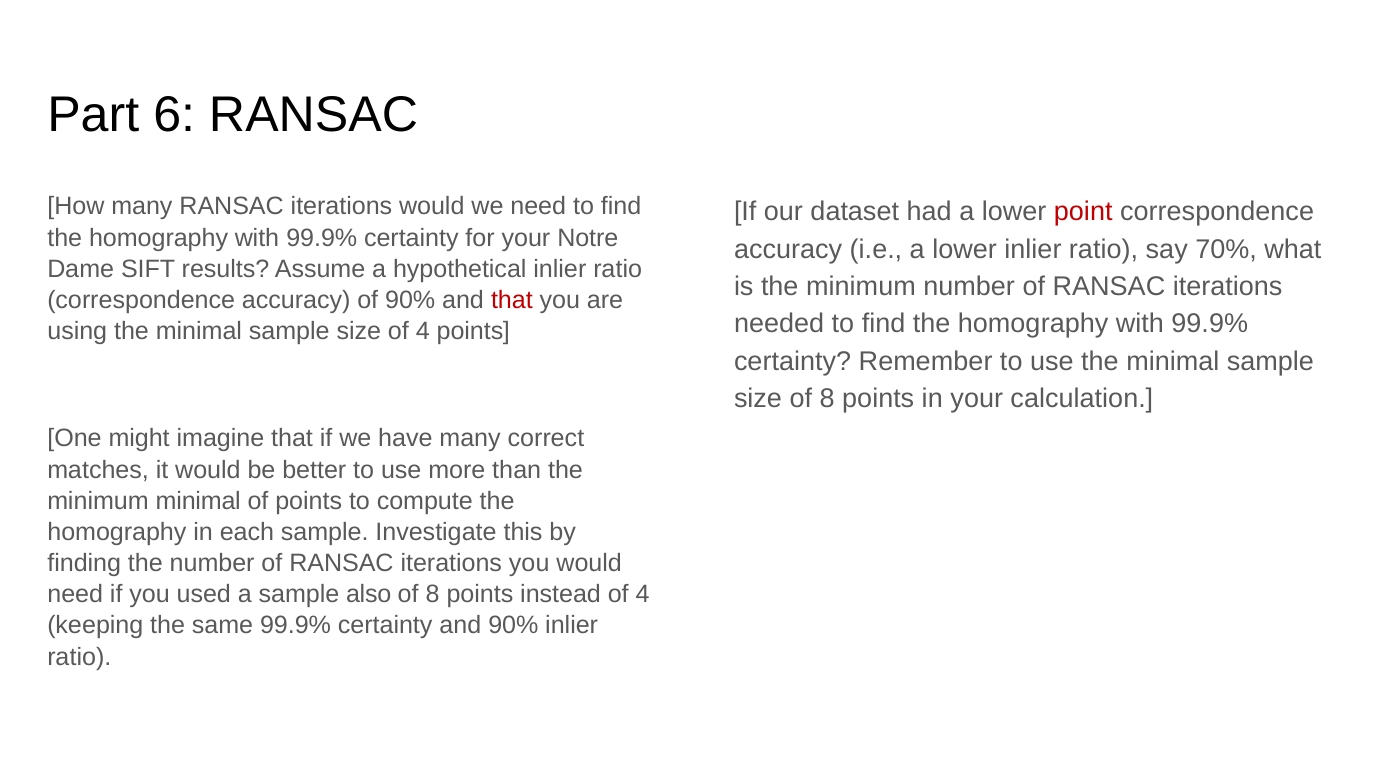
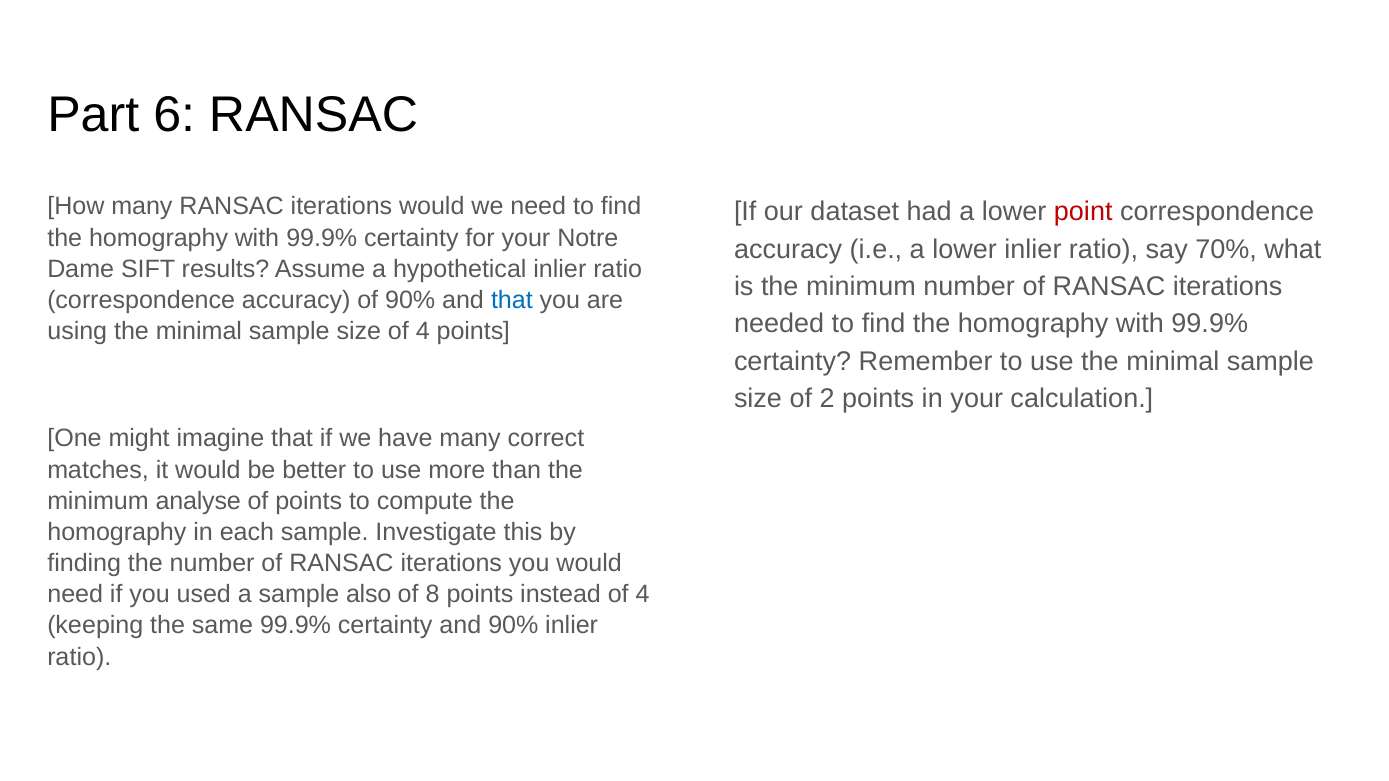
that colour: red -> blue (512, 300)
size of 8: 8 -> 2 (827, 399)
minimum minimal: minimal -> analyse (198, 501)
